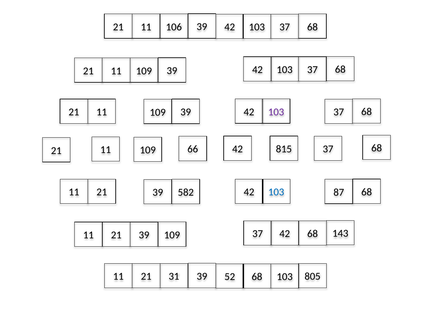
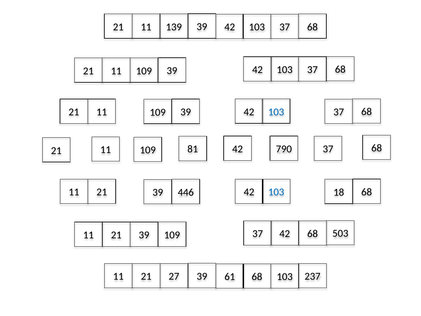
106: 106 -> 139 (174, 27)
103 colour: purple -> blue (276, 112)
66: 66 -> 81 (193, 149)
815: 815 -> 790 (284, 149)
87: 87 -> 18 (339, 192)
582: 582 -> 446 (186, 192)
143: 143 -> 503 (340, 233)
52: 52 -> 61 (230, 277)
31: 31 -> 27 (174, 276)
805: 805 -> 237 (313, 276)
